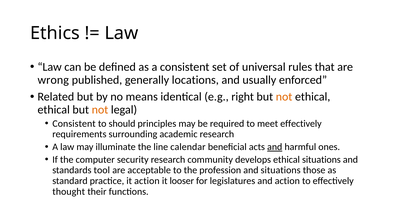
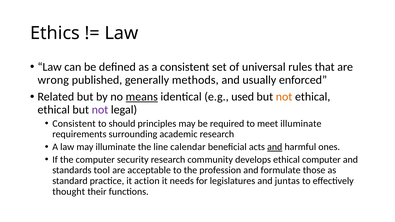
locations: locations -> methods (195, 80)
means underline: none -> present (142, 97)
right: right -> used (243, 97)
not colour: orange -> purple (100, 110)
meet effectively: effectively -> illuminate (301, 124)
ethical situations: situations -> computer (321, 160)
and situations: situations -> formulate (281, 170)
looser: looser -> needs (182, 181)
and action: action -> juntas (287, 181)
